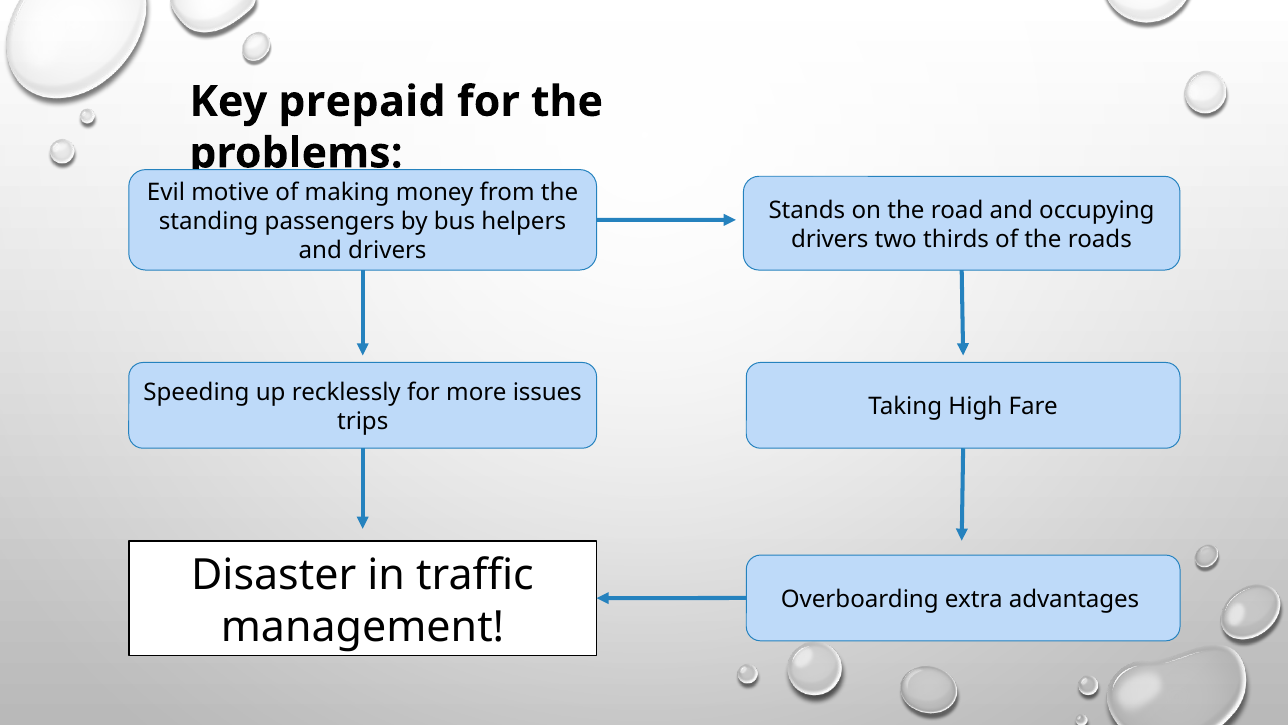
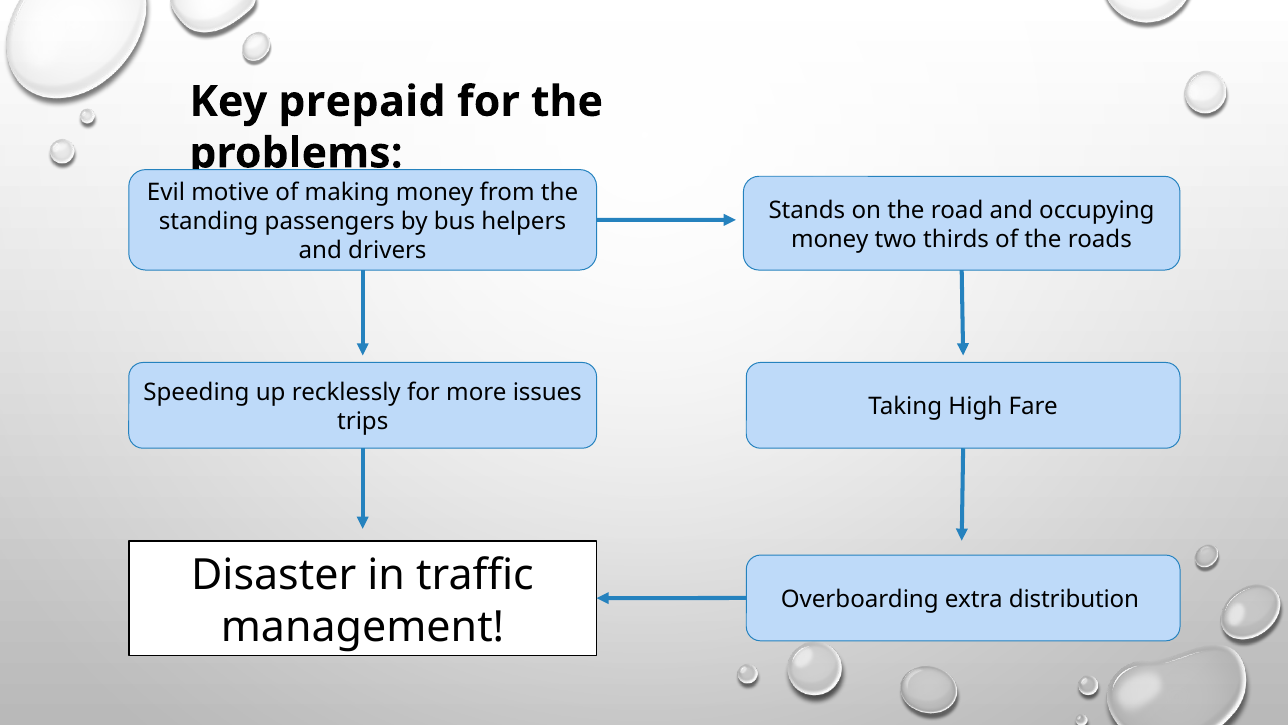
drivers: drivers -> money (830, 239)
advantages: advantages -> distribution (1074, 599)
